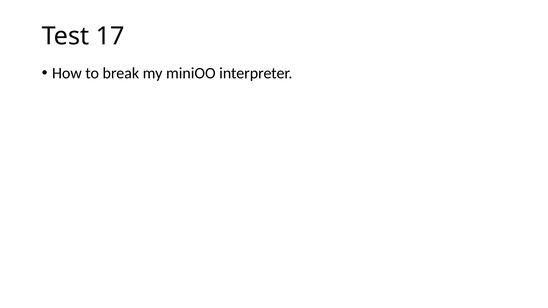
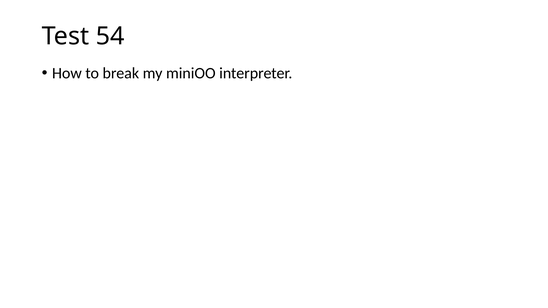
17: 17 -> 54 (110, 36)
